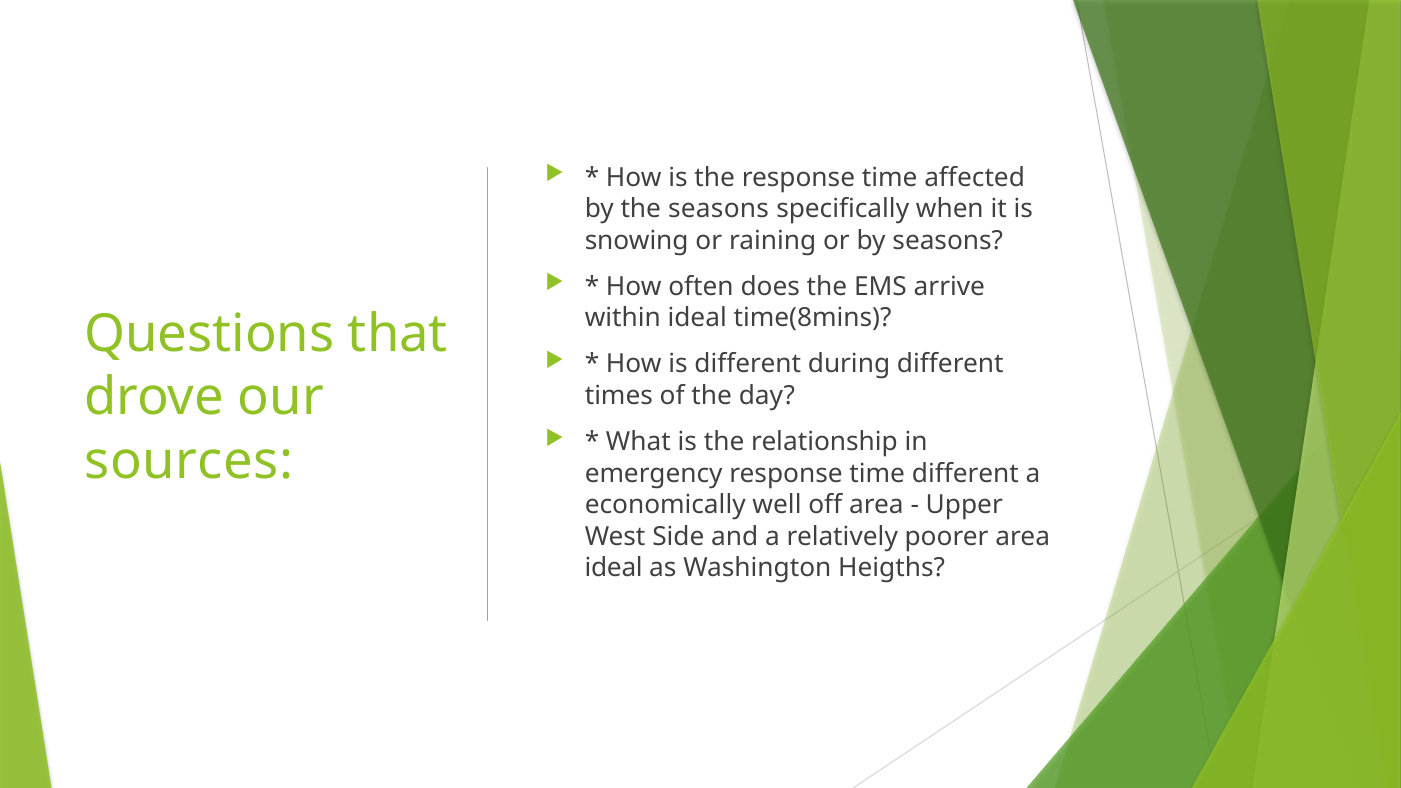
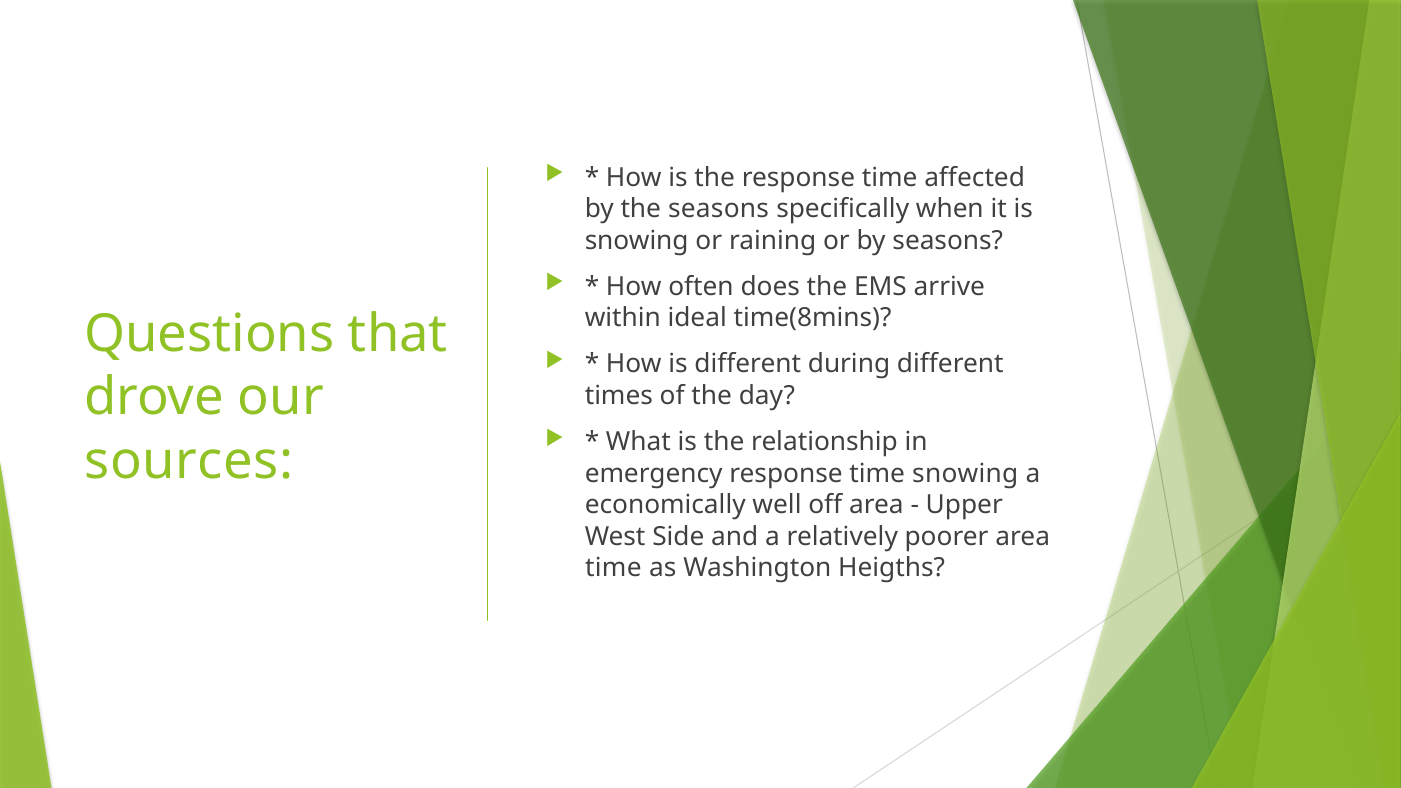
time different: different -> snowing (965, 473)
ideal: ideal -> time (613, 568)
